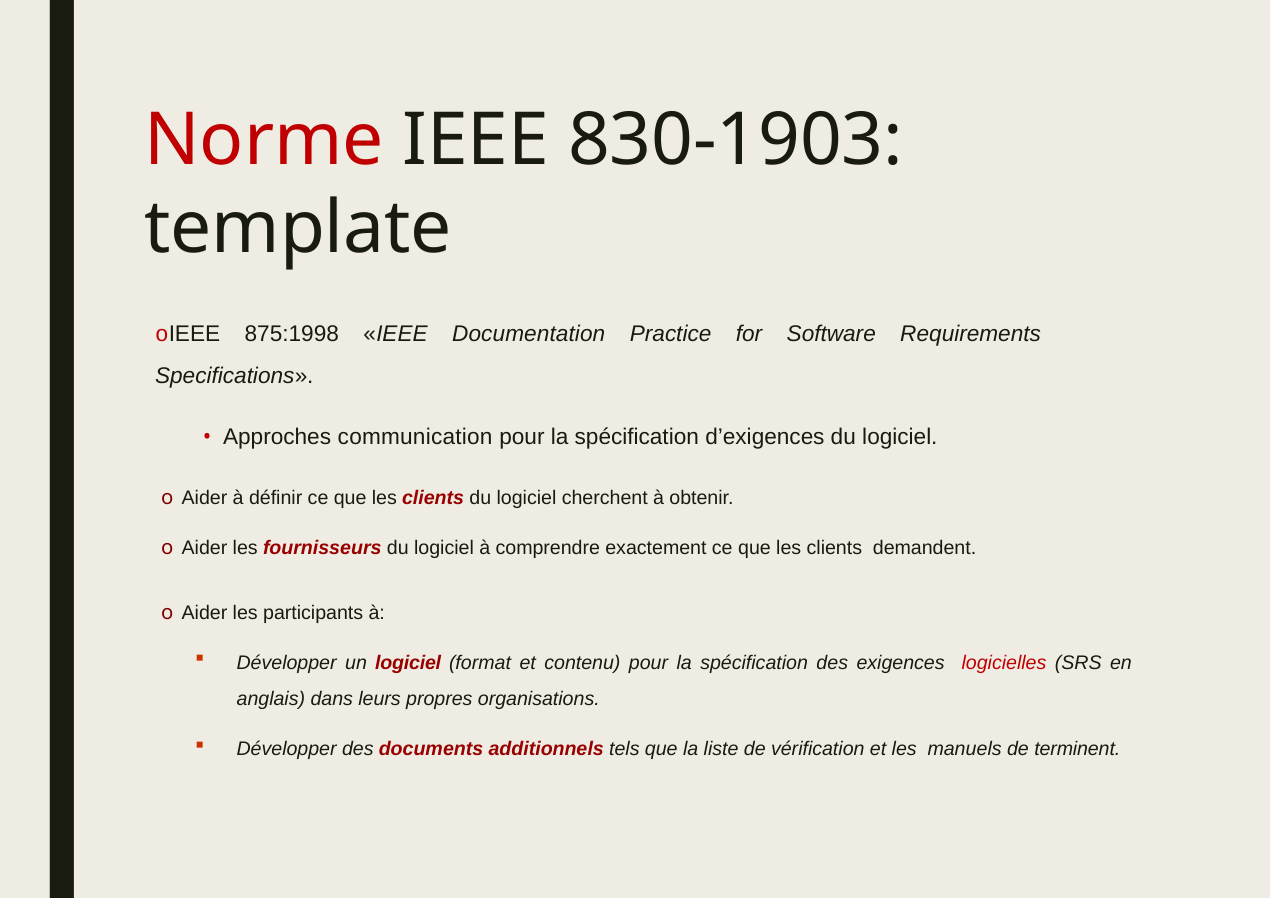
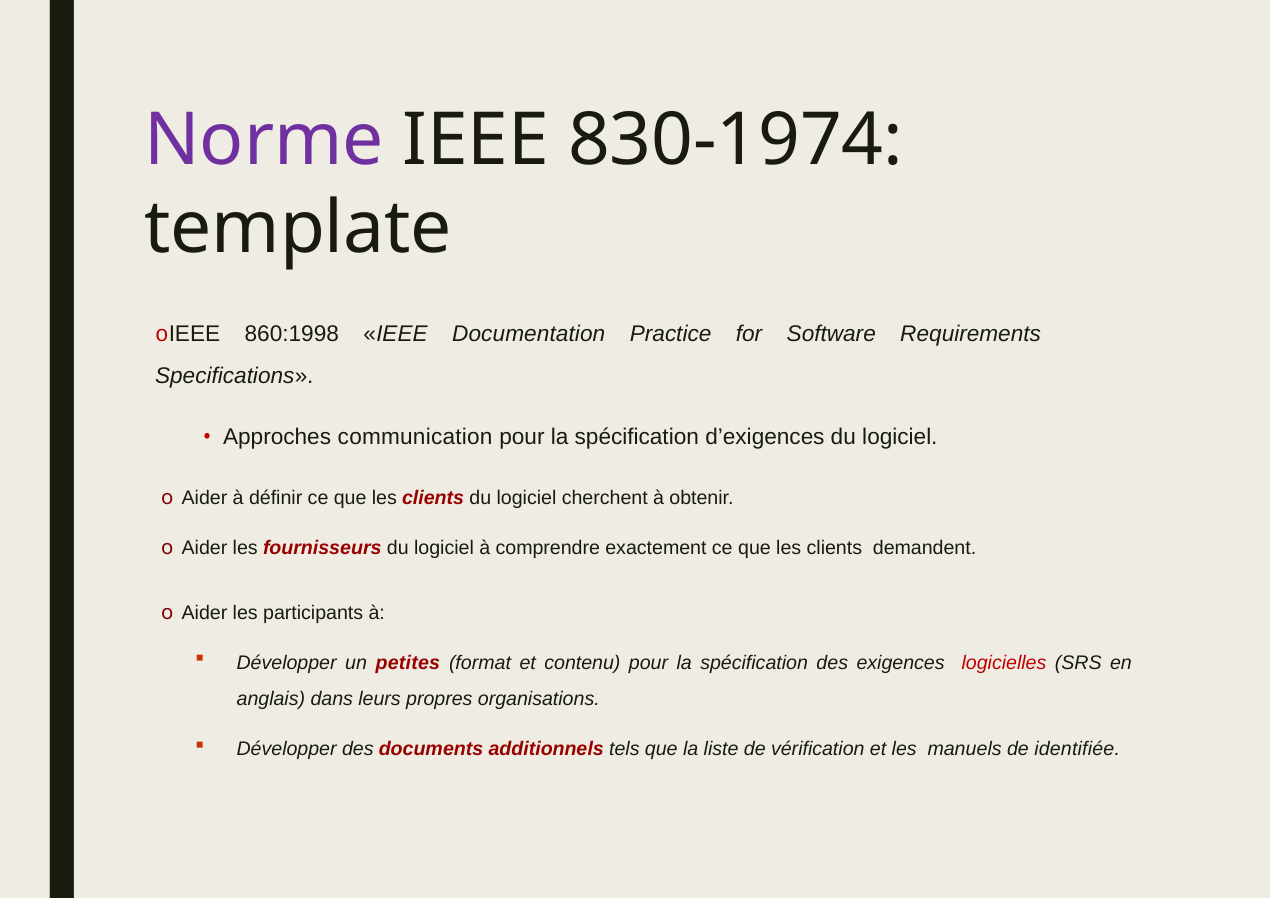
Norme colour: red -> purple (264, 140)
830-1903: 830-1903 -> 830-1974 (736, 140)
875:1998: 875:1998 -> 860:1998 (292, 334)
un logiciel: logiciel -> petites (408, 662)
terminent: terminent -> identifiée (1077, 748)
